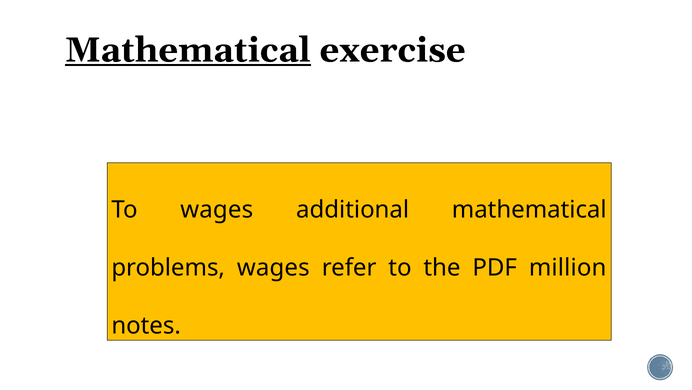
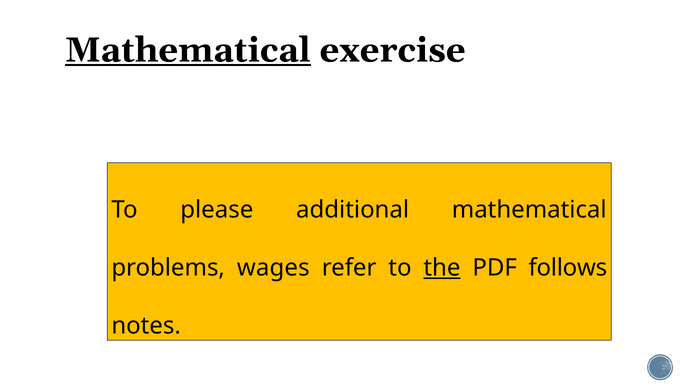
To wages: wages -> please (217, 210)
the underline: none -> present (442, 267)
million: million -> follows (568, 267)
